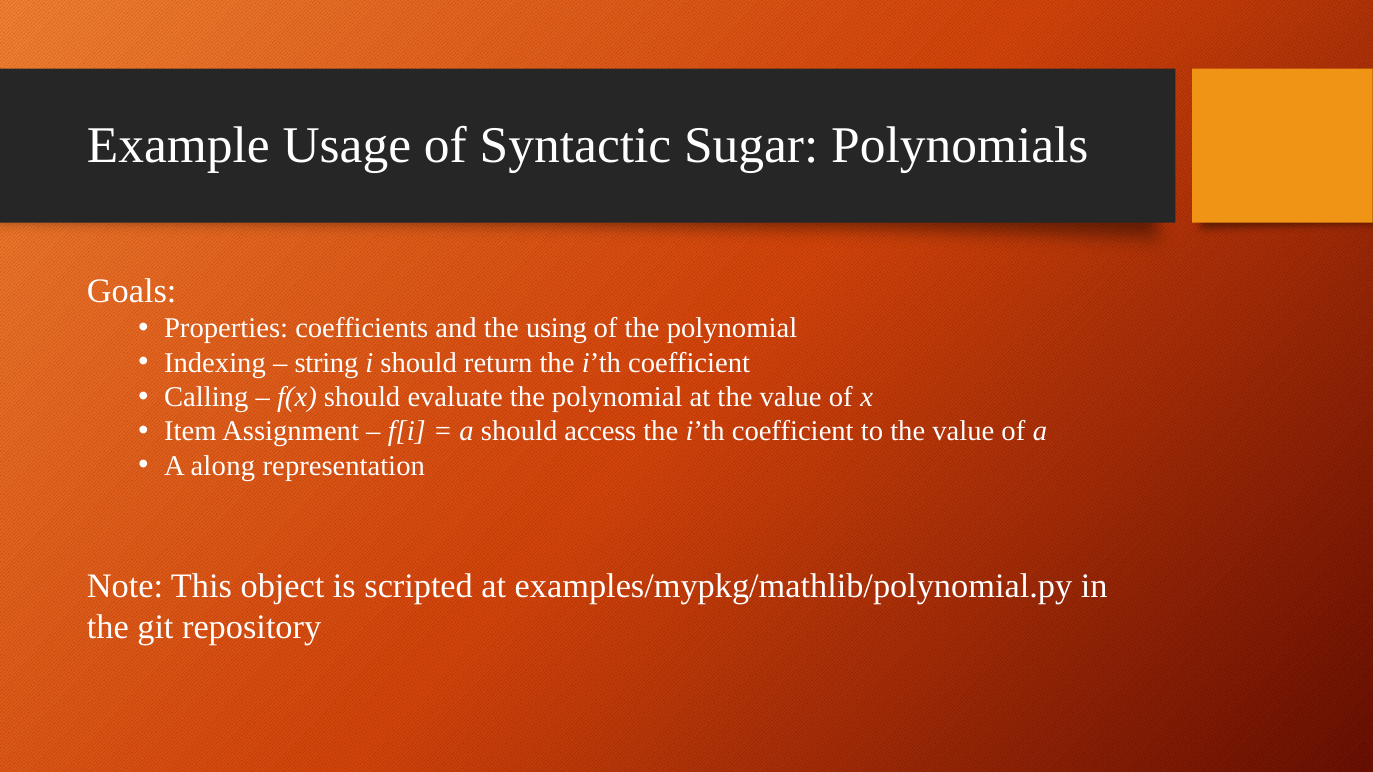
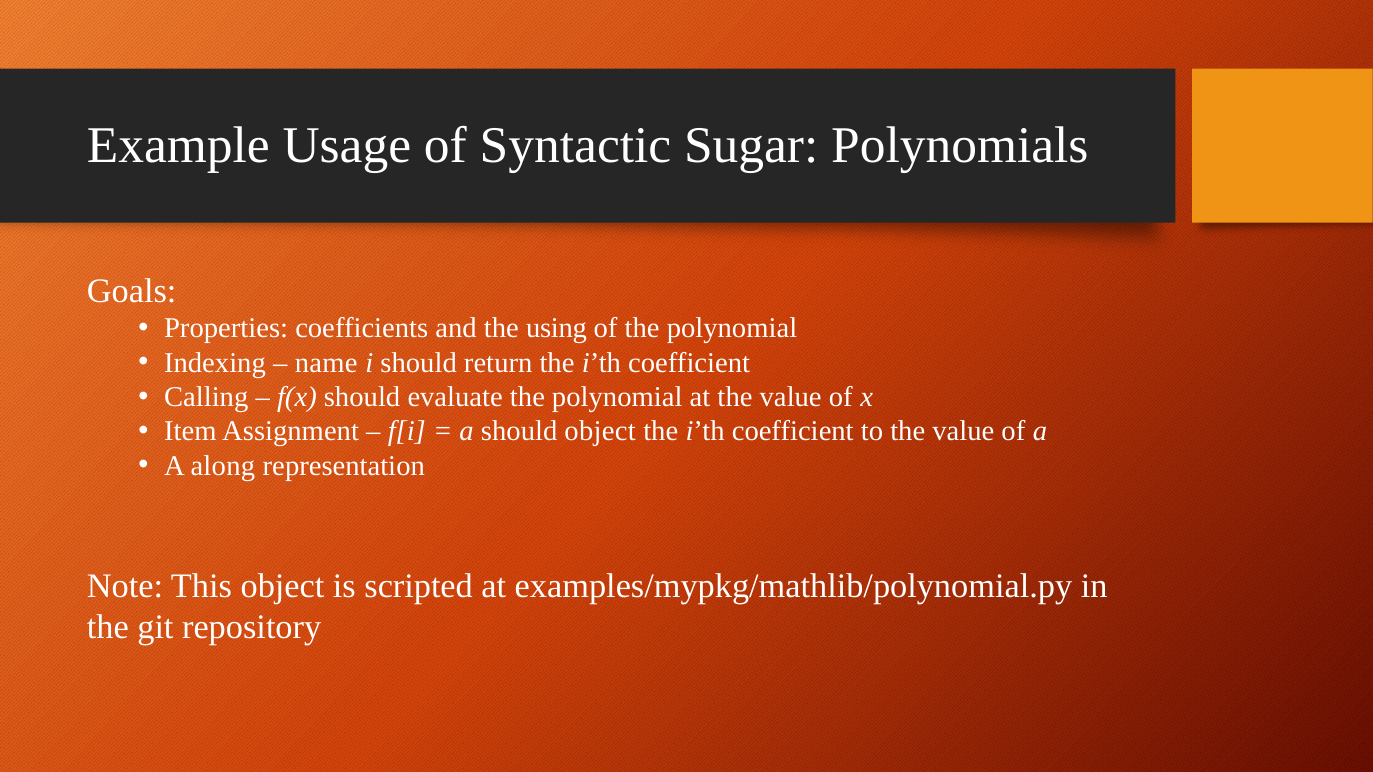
string: string -> name (326, 363)
should access: access -> object (600, 432)
